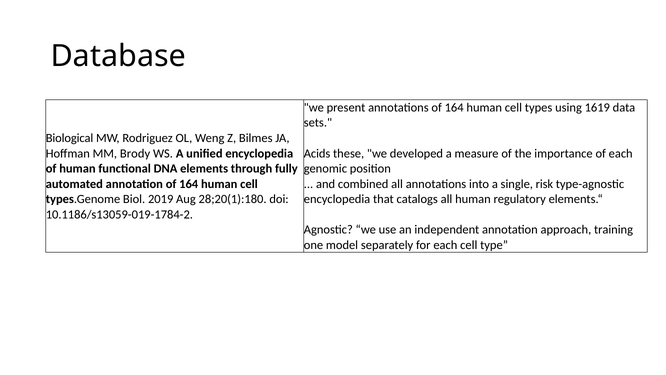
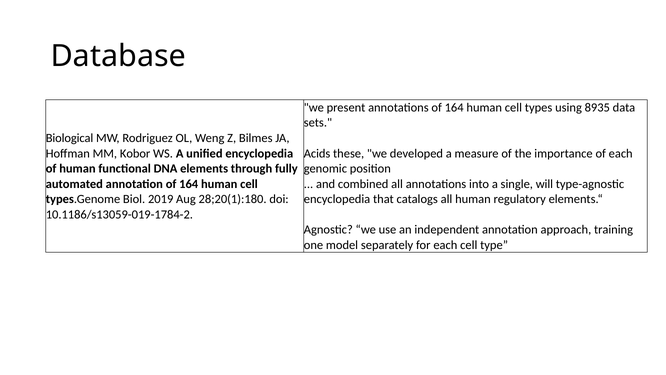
1619: 1619 -> 8935 (597, 107)
Brody: Brody -> Kobor (135, 153)
risk: risk -> will (544, 184)
